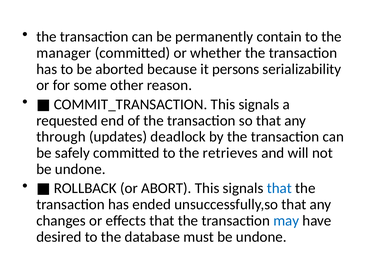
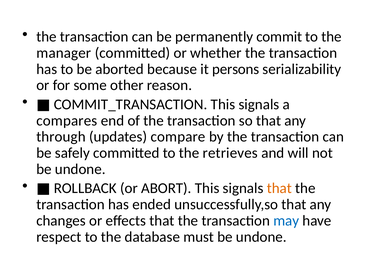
contain: contain -> commit (279, 37)
requested: requested -> compares (67, 121)
deadlock: deadlock -> compare (178, 137)
that colour: blue -> orange (279, 188)
desired: desired -> respect (59, 237)
